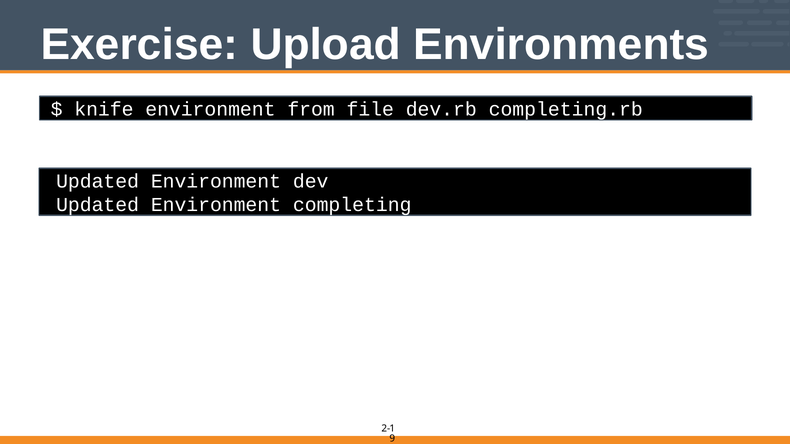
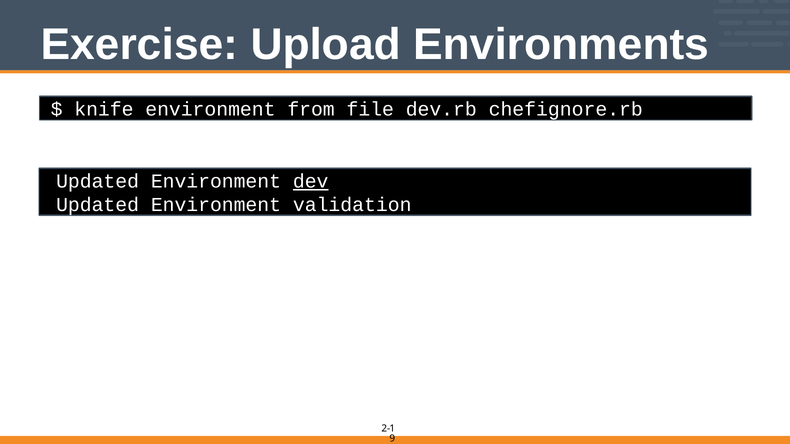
completing.rb: completing.rb -> chefignore.rb (566, 110)
dev underline: none -> present (311, 181)
completing: completing -> validation (352, 205)
